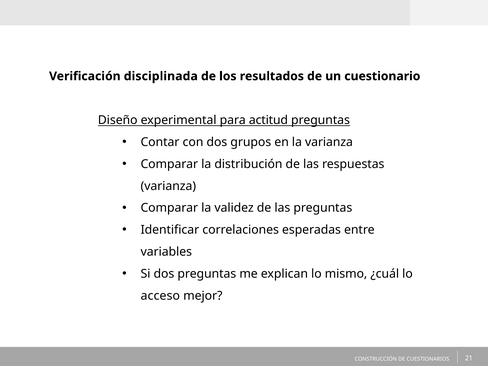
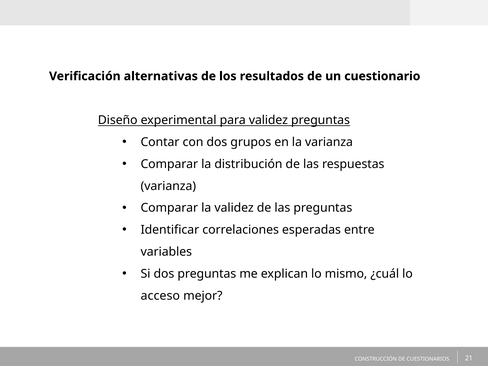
disciplinada: disciplinada -> alternativas (161, 76)
para actitud: actitud -> validez (268, 120)
